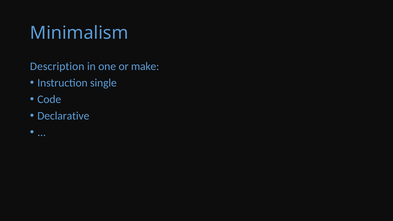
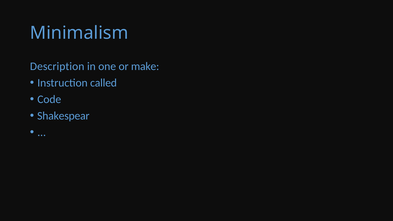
single: single -> called (104, 83)
Declarative: Declarative -> Shakespear (63, 116)
